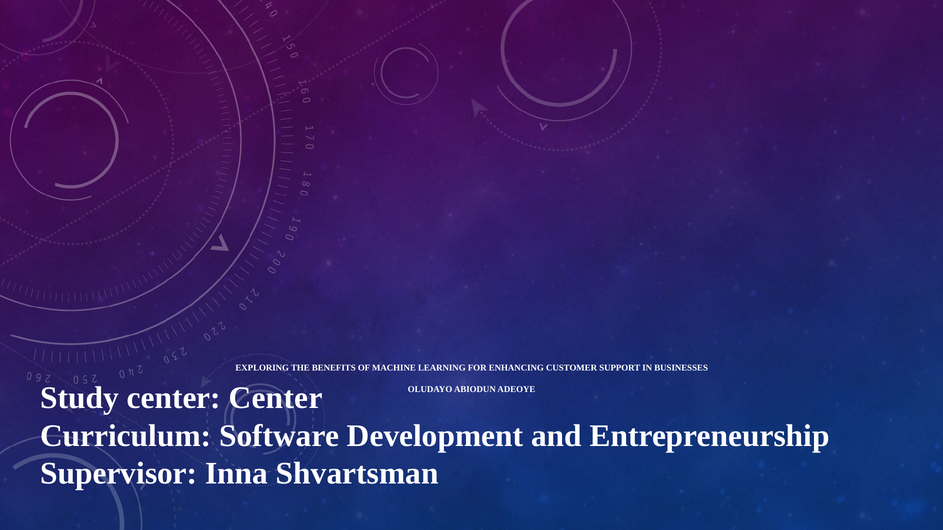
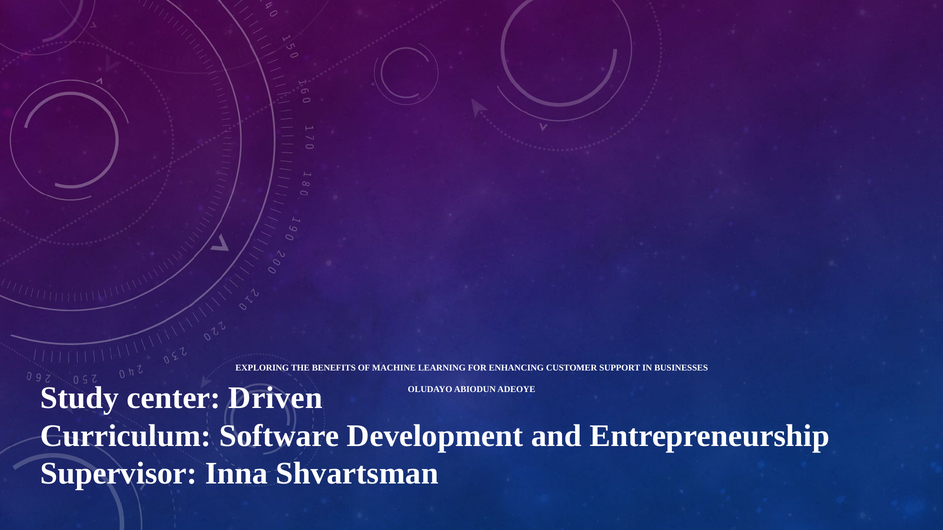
center Center: Center -> Driven (276, 398)
